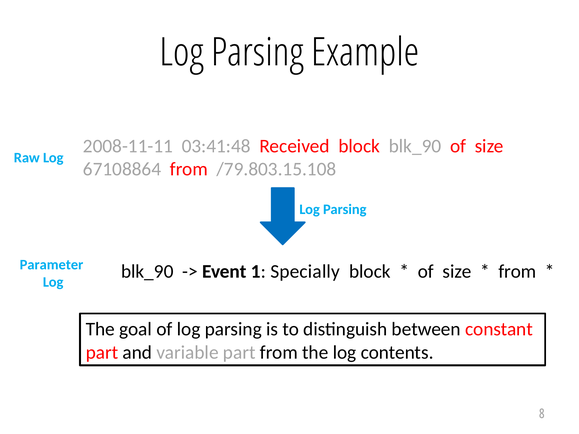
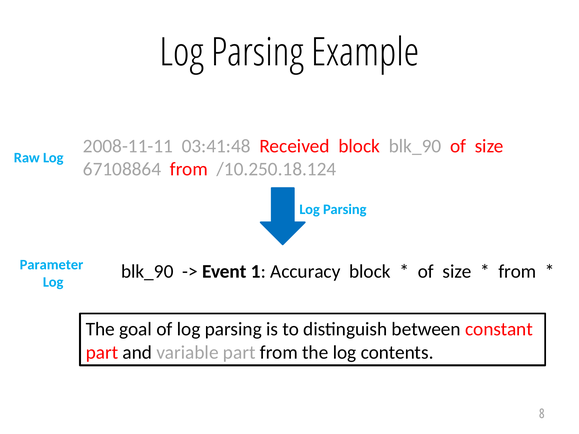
/79.803.15.108: /79.803.15.108 -> /10.250.18.124 (276, 169)
Specially: Specially -> Accuracy (305, 272)
